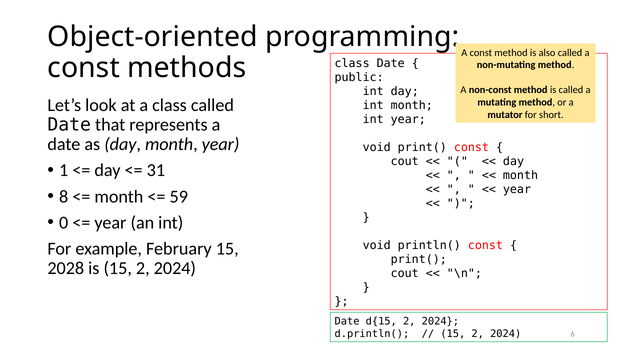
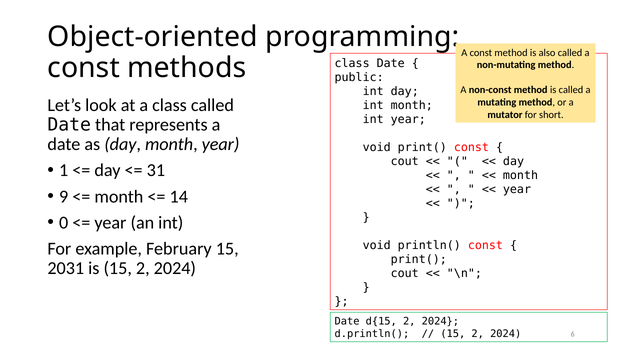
8: 8 -> 9 (64, 197)
59: 59 -> 14 (179, 197)
2028: 2028 -> 2031 (66, 268)
